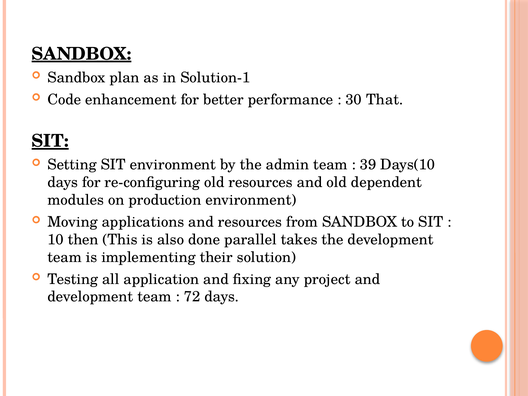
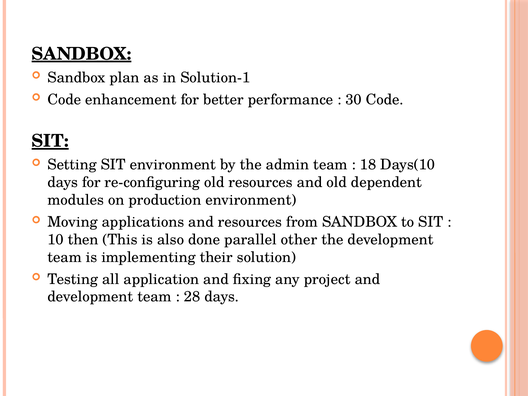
30 That: That -> Code (385, 100)
39: 39 -> 18 (368, 165)
takes: takes -> other (299, 240)
72: 72 -> 28 (192, 297)
